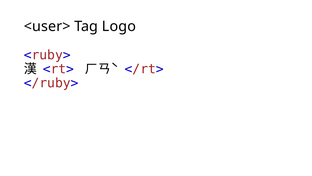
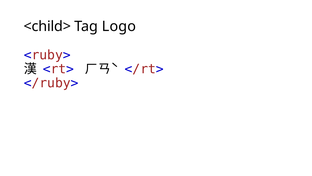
<user>: <user> -> <child> (47, 26)
